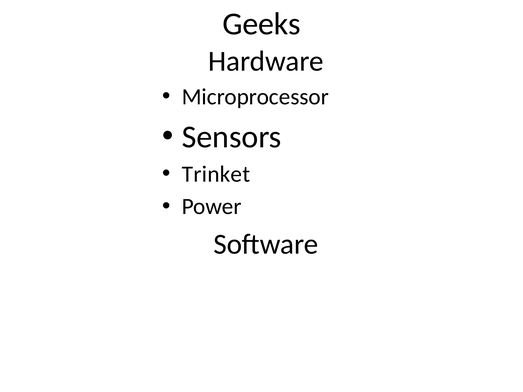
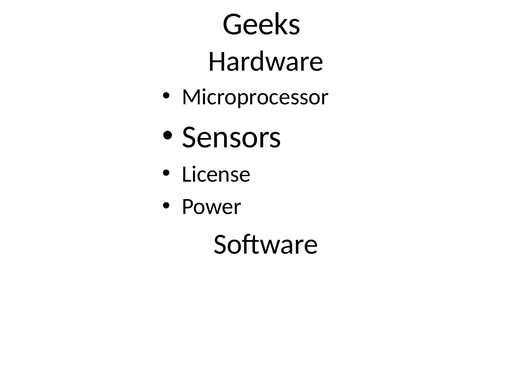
Trinket: Trinket -> License (216, 174)
